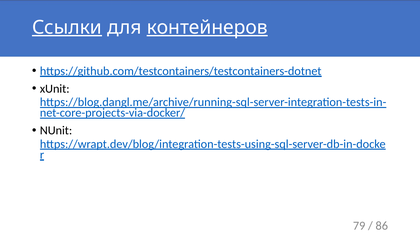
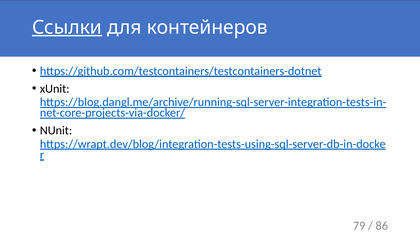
контейнеров underline: present -> none (207, 27)
